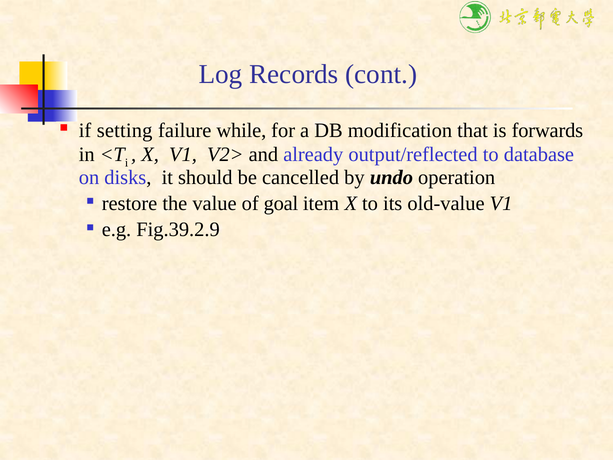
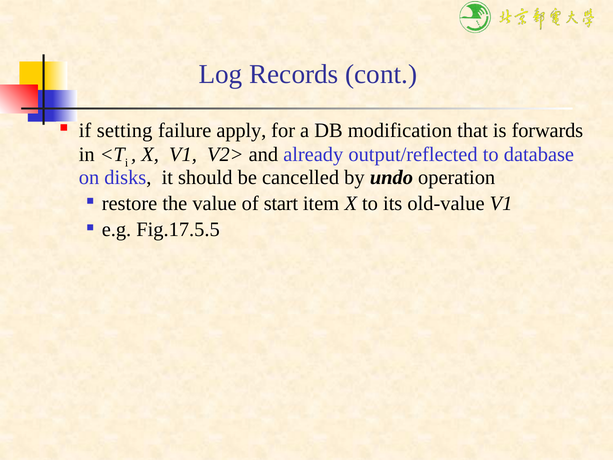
while: while -> apply (241, 130)
goal: goal -> start (281, 203)
Fig.39.2.9: Fig.39.2.9 -> Fig.17.5.5 (178, 230)
